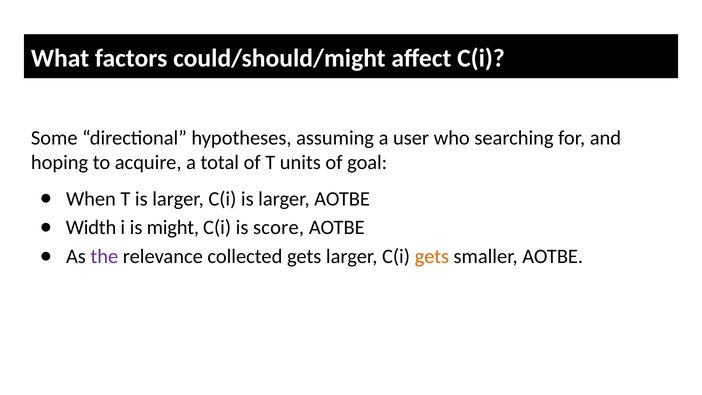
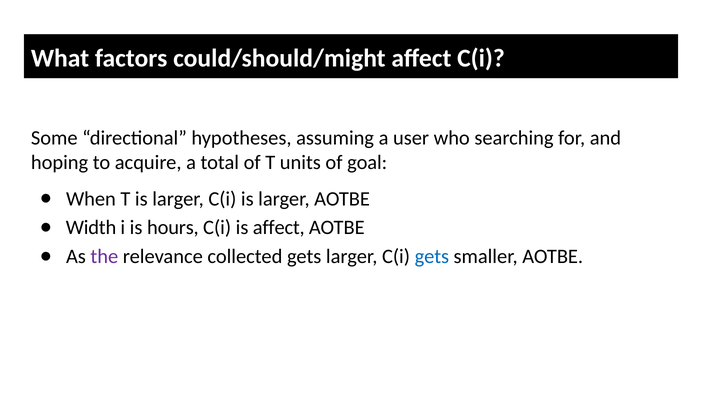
might: might -> hours (173, 228)
is score: score -> affect (279, 228)
gets colour: orange -> blue (432, 257)
